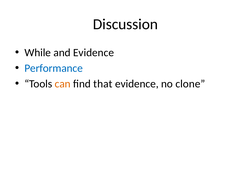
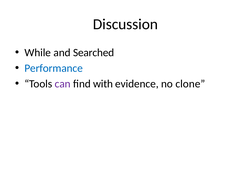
and Evidence: Evidence -> Searched (94, 53)
can colour: orange -> purple (63, 84)
that: that -> with (103, 84)
